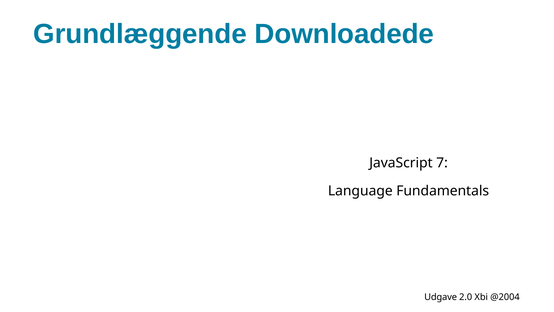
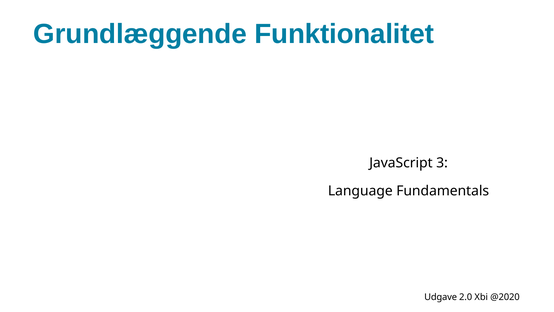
Downloadede: Downloadede -> Funktionalitet (344, 34)
7: 7 -> 3 (442, 163)
@2004: @2004 -> @2020 (505, 297)
